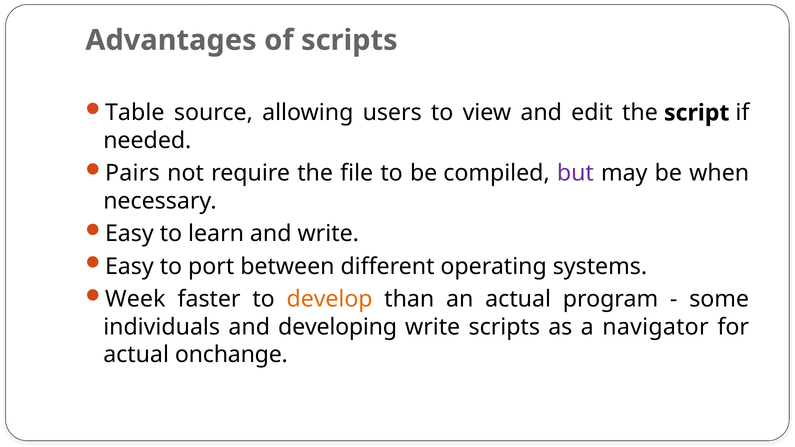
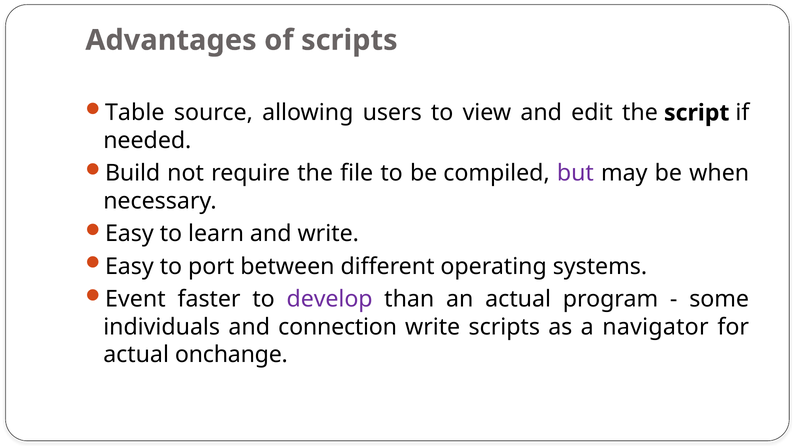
Pairs: Pairs -> Build (133, 173)
Week: Week -> Event (135, 299)
develop colour: orange -> purple (330, 299)
developing: developing -> connection (338, 327)
